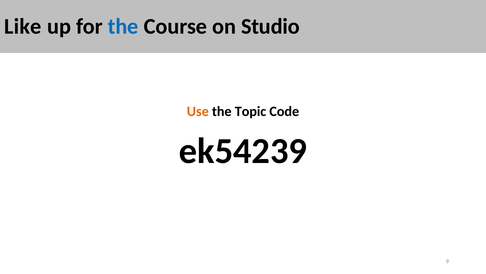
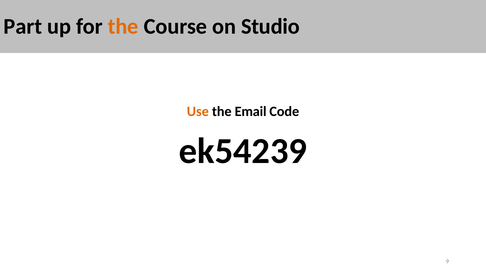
Like: Like -> Part (23, 26)
the colour: blue -> orange (123, 26)
Topic: Topic -> Email (251, 111)
